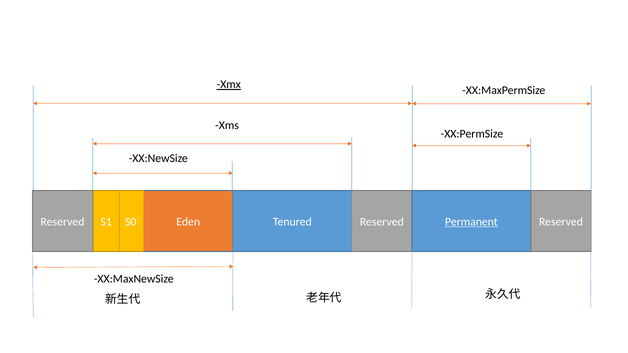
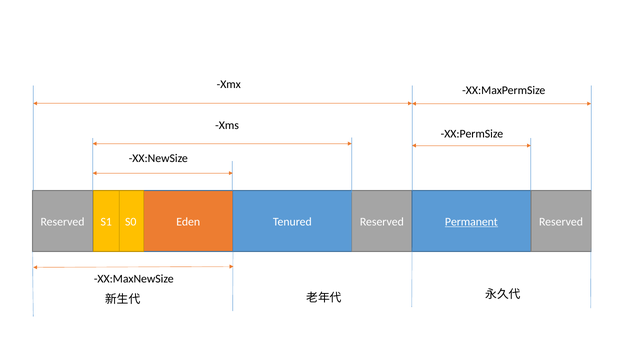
Xmx underline: present -> none (229, 85)
